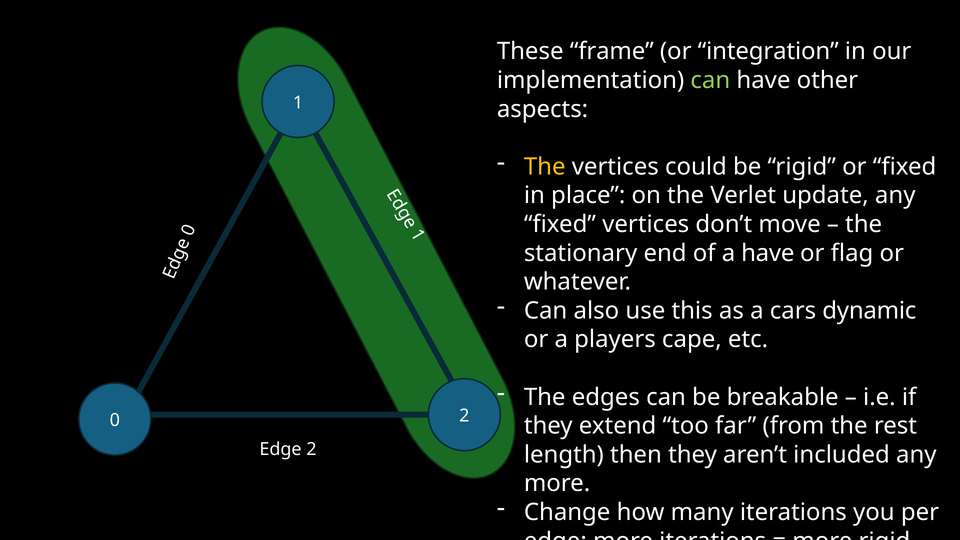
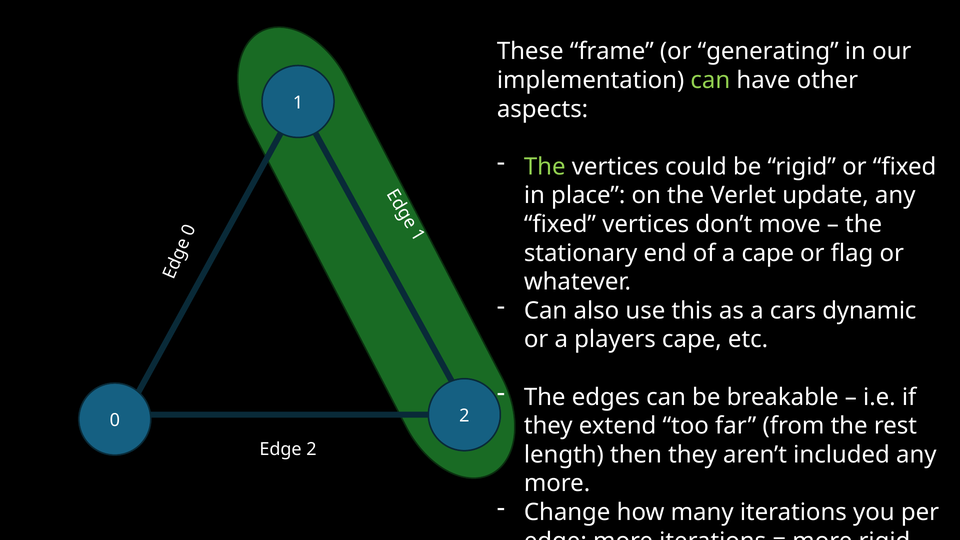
integration: integration -> generating (768, 51)
The colour: yellow -> light green (545, 167)
a have: have -> cape (768, 253)
